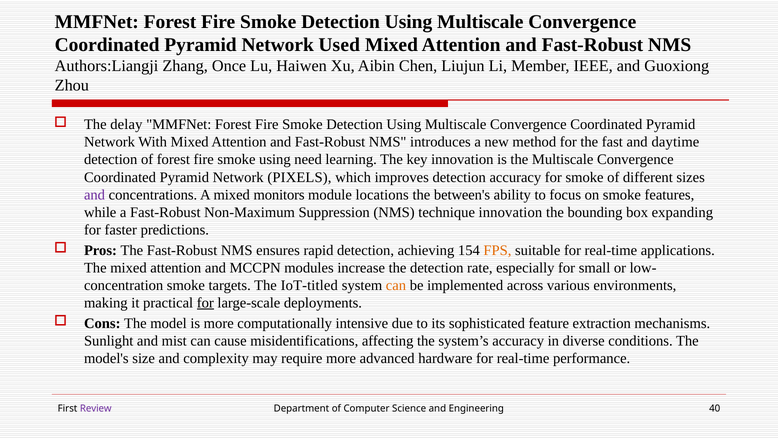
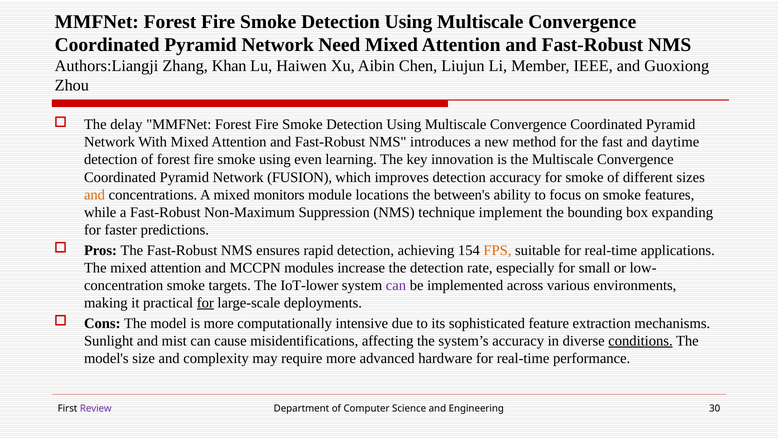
Used: Used -> Need (339, 45)
Once: Once -> Khan (229, 66)
need: need -> even (308, 160)
PIXELS: PIXELS -> FUSION (300, 177)
and colour: purple -> orange (95, 195)
technique innovation: innovation -> implement (510, 212)
IoT-titled: IoT-titled -> IoT-lower (309, 285)
can colour: orange -> purple (396, 285)
conditions underline: none -> present (640, 340)
40: 40 -> 30 (715, 408)
